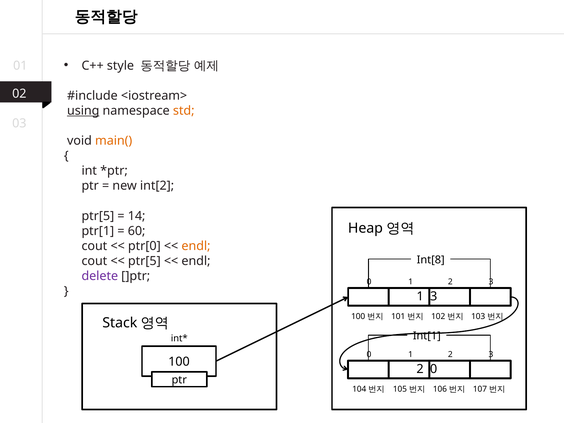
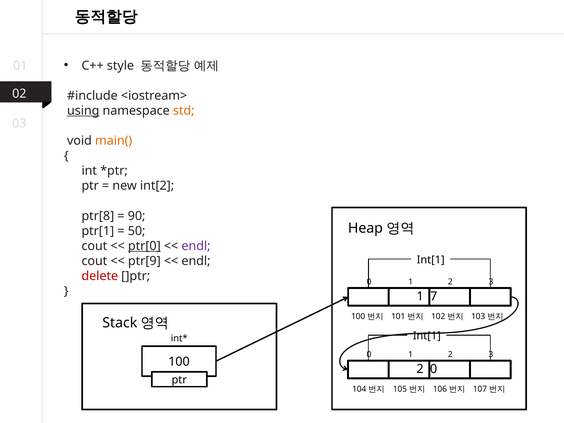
ptr[5: ptr[5 -> ptr[8 (98, 216)
14: 14 -> 90 (137, 216)
60: 60 -> 50 (137, 231)
ptr[0 underline: none -> present (144, 246)
endl colour: orange -> purple (196, 246)
Int[8: Int[8 -> Int[1 (431, 260)
ptr[5: ptr[5 -> ptr[9 (144, 261)
delete colour: purple -> red (100, 276)
1 3: 3 -> 7 (434, 296)
